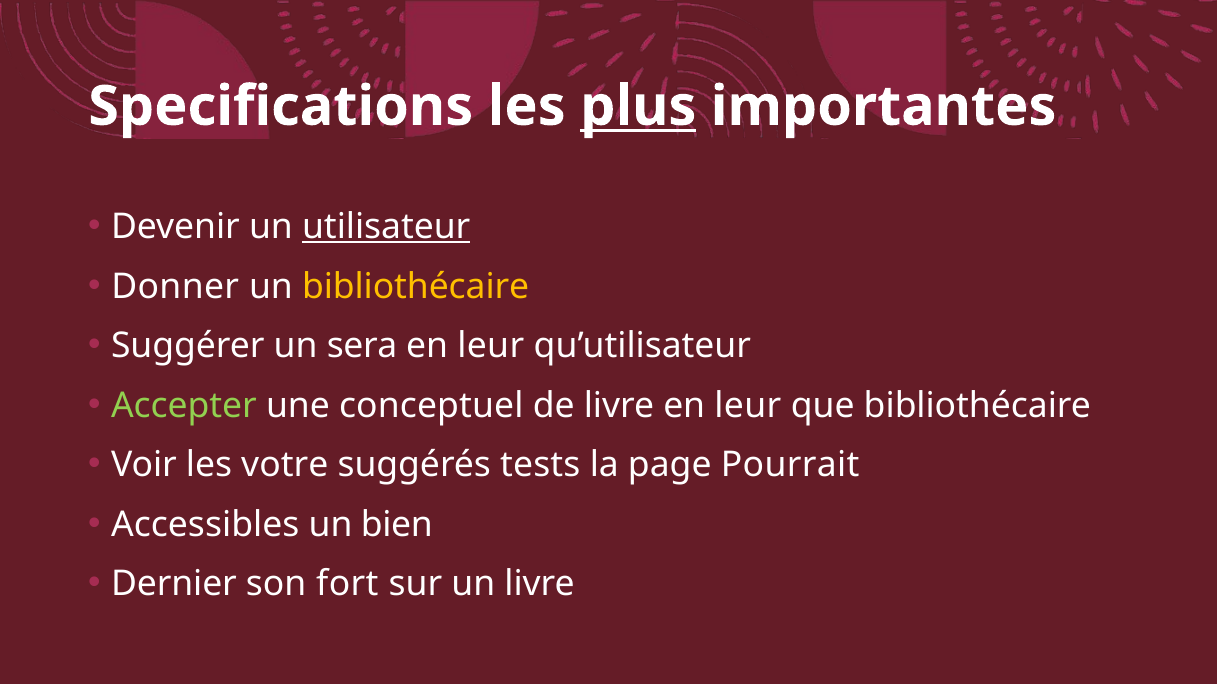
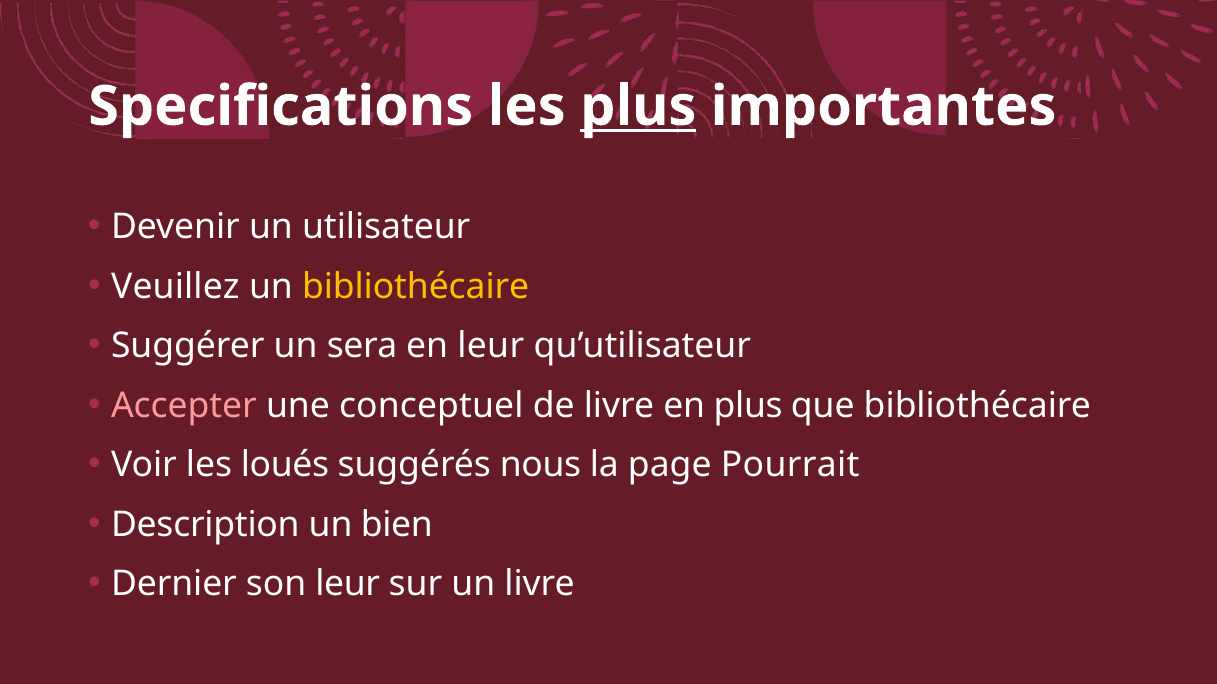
utilisateur underline: present -> none (386, 227)
Donner: Donner -> Veuillez (175, 287)
Accepter colour: light green -> pink (184, 406)
livre en leur: leur -> plus (748, 406)
votre: votre -> loués (285, 465)
tests: tests -> nous (541, 465)
Accessibles: Accessibles -> Description (205, 525)
son fort: fort -> leur (348, 584)
